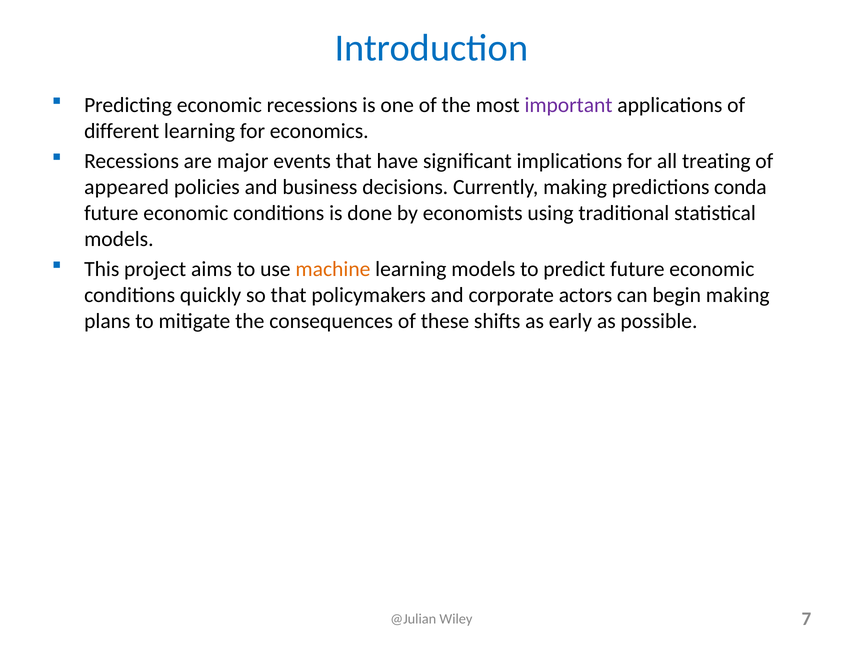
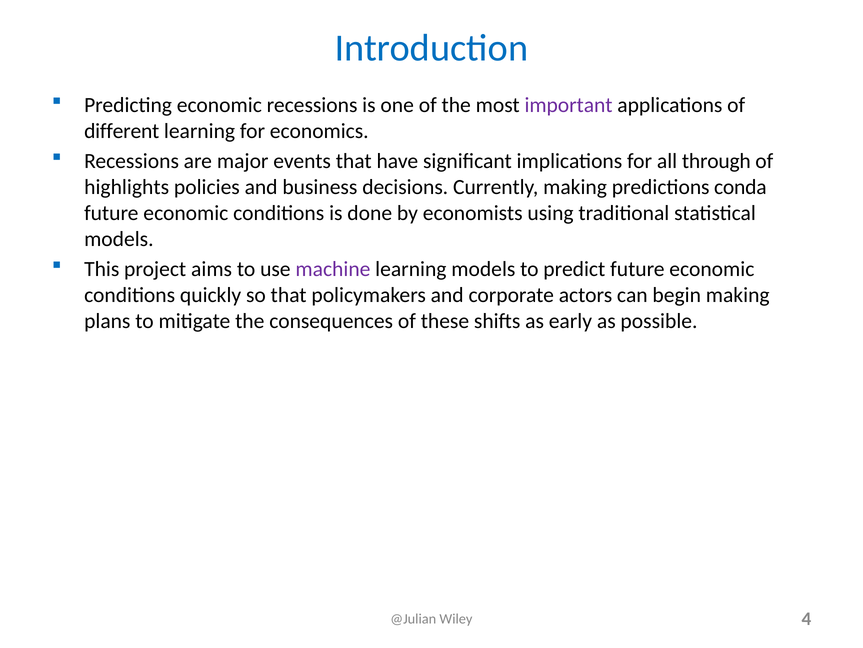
treating: treating -> through (716, 161)
appeared: appeared -> highlights (127, 187)
machine colour: orange -> purple (333, 269)
7: 7 -> 4 (806, 618)
